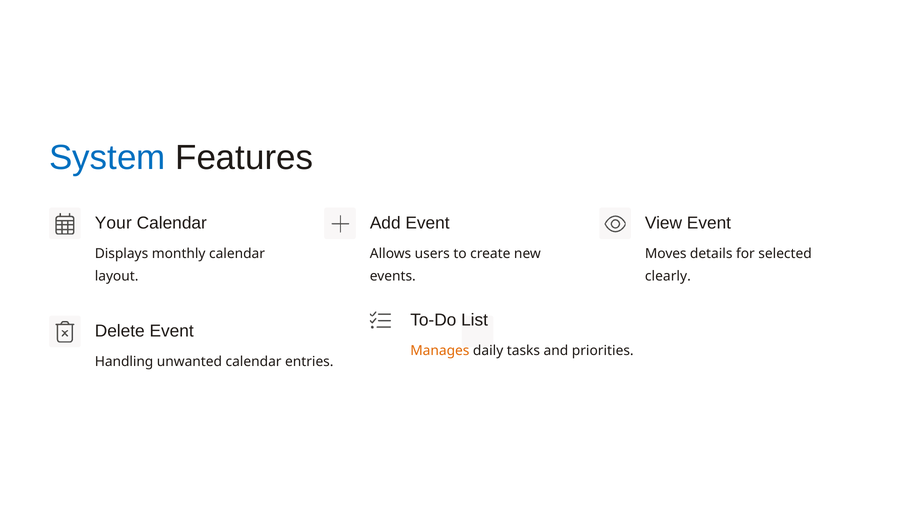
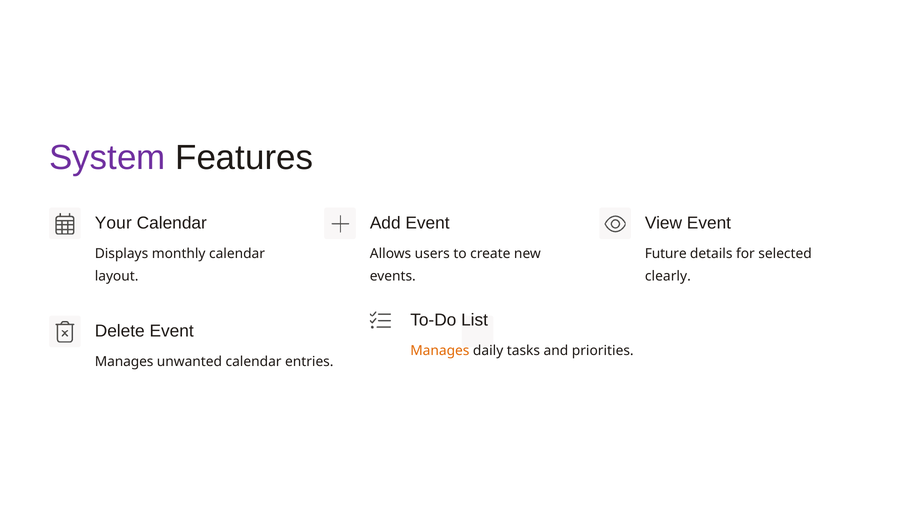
System colour: blue -> purple (107, 158)
Moves: Moves -> Future (666, 254)
Handling: Handling -> Manages (124, 362)
